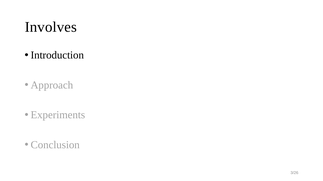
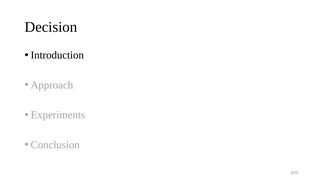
Involves: Involves -> Decision (51, 27)
